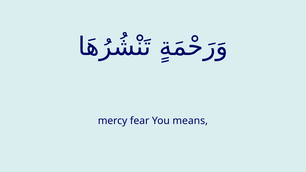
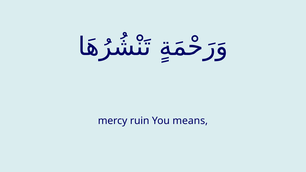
fear: fear -> ruin (140, 121)
